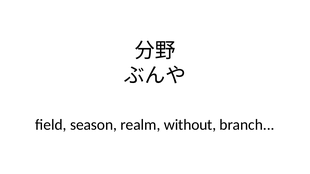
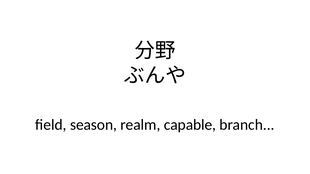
without: without -> capable (190, 125)
